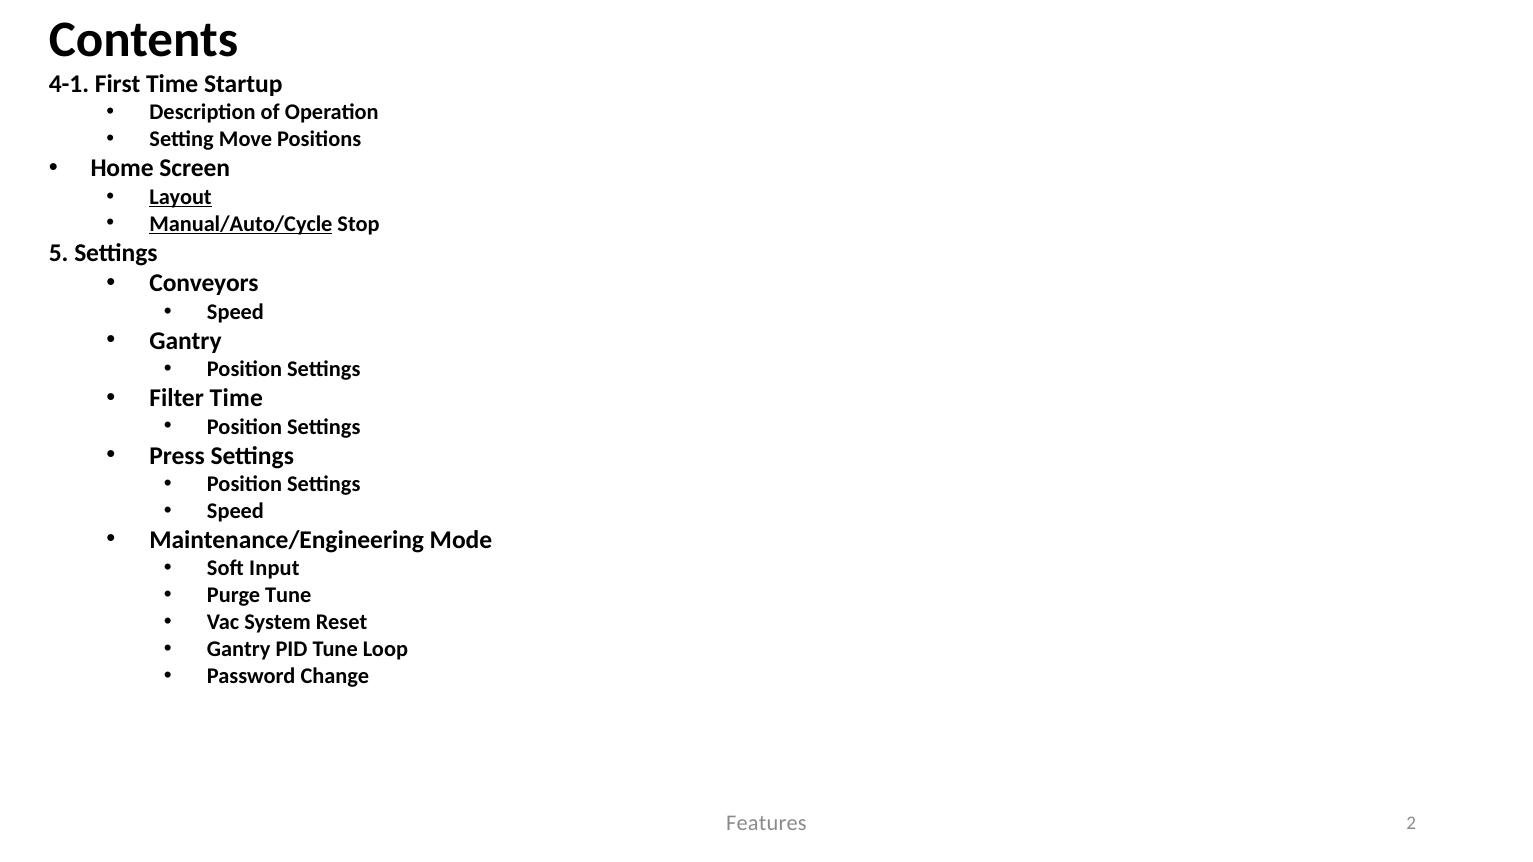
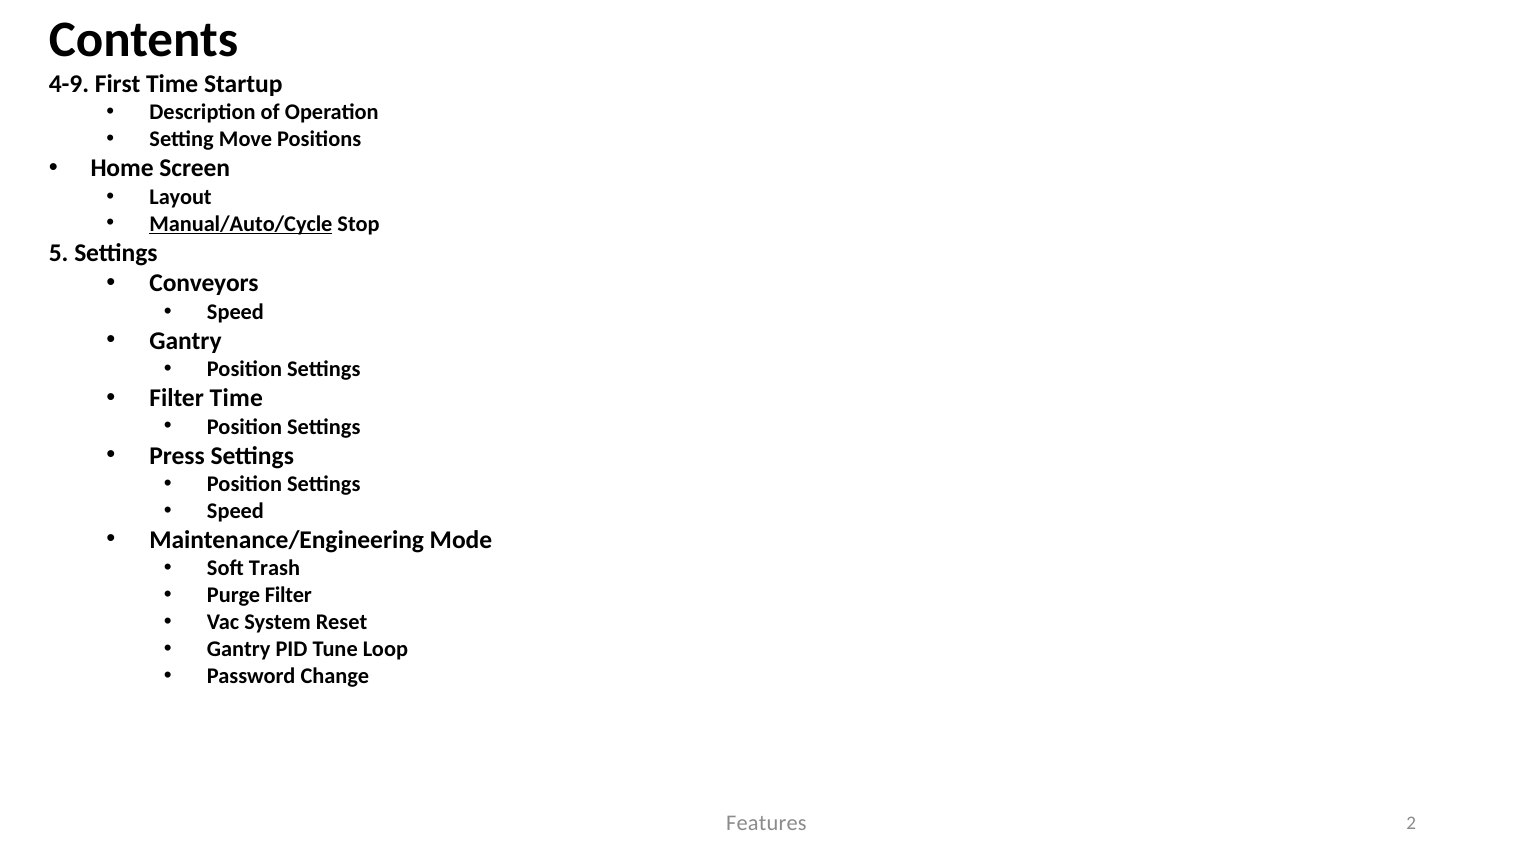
4-1: 4-1 -> 4-9 (69, 84)
Layout underline: present -> none (181, 197)
Input: Input -> Trash (274, 569)
Purge Tune: Tune -> Filter (288, 596)
